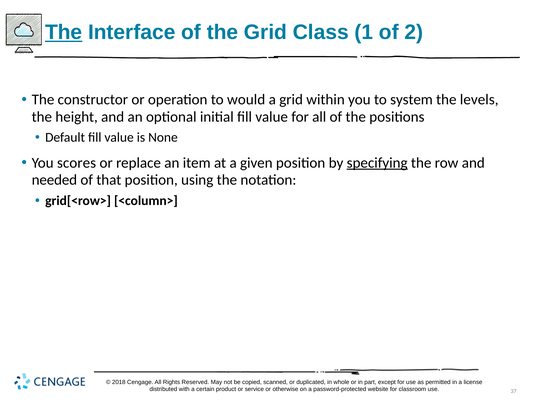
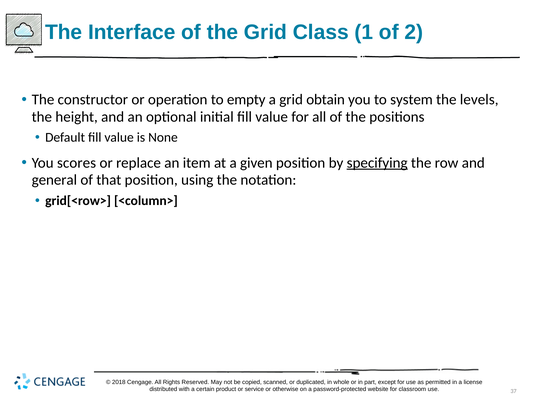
The underline: present -> none (64, 32)
would: would -> empty (246, 100)
within: within -> obtain (326, 100)
needed: needed -> general (54, 180)
